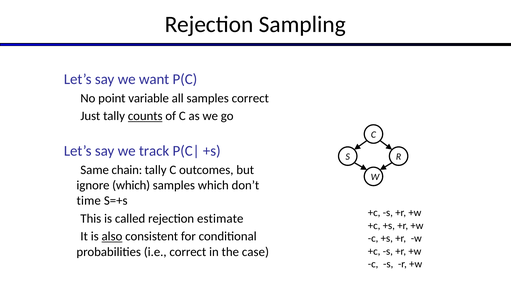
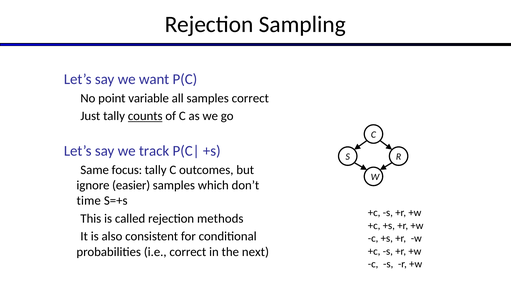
chain: chain -> focus (127, 170)
ignore which: which -> easier (131, 185)
estimate: estimate -> methods (220, 218)
also underline: present -> none (112, 236)
case: case -> next (255, 251)
